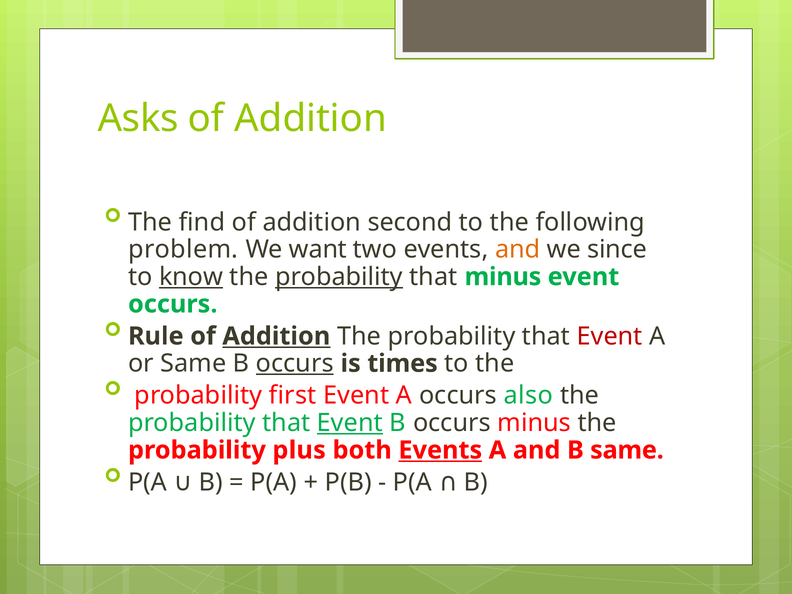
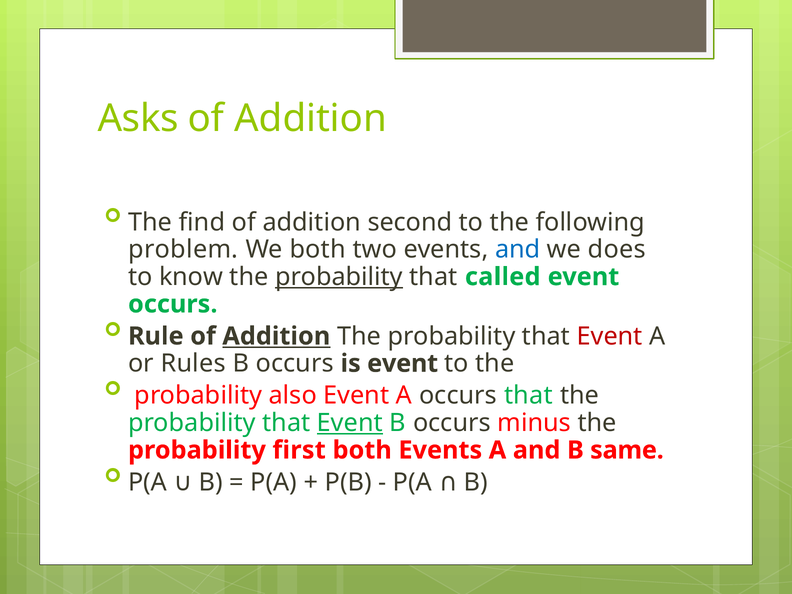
We want: want -> both (318, 249)
and colour: orange -> blue (518, 249)
since: since -> does (617, 249)
know underline: present -> none (191, 277)
that minus: minus -> called (503, 277)
or Same: Same -> Rules (193, 363)
occurs underline: present -> none (295, 363)
is times: times -> event (403, 363)
first: first -> also (293, 396)
occurs also: also -> that (528, 396)
plus: plus -> first (299, 450)
Events underline: present -> none (440, 450)
